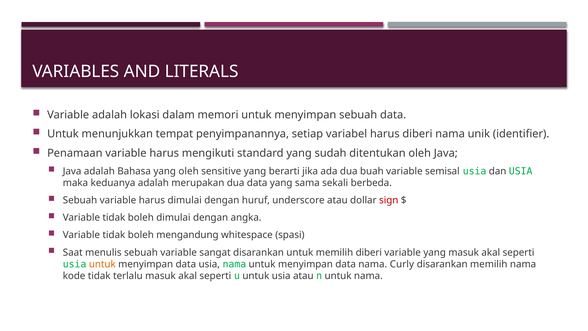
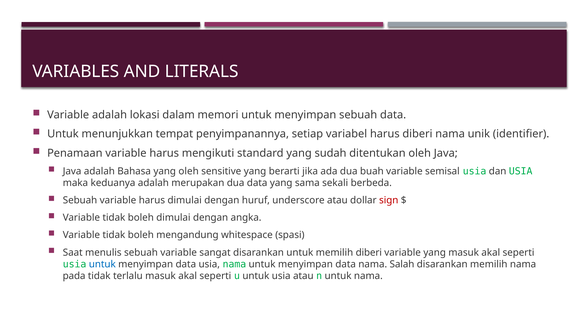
untuk colour: orange -> blue (102, 264)
Curly: Curly -> Salah (402, 264)
kode: kode -> pada (74, 276)
